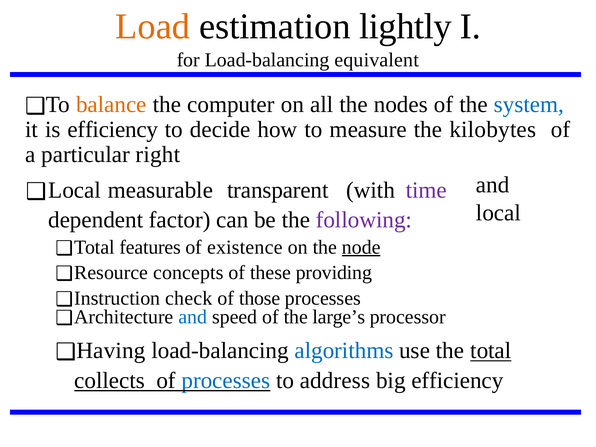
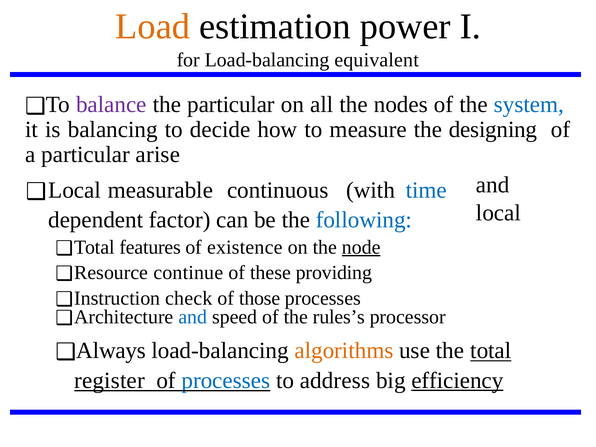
lightly: lightly -> power (405, 27)
balance colour: orange -> purple (111, 105)
the computer: computer -> particular (231, 105)
is efficiency: efficiency -> balancing (113, 130)
kilobytes: kilobytes -> designing (493, 130)
right: right -> arise (158, 155)
transparent: transparent -> continuous (278, 190)
time colour: purple -> blue (426, 190)
following colour: purple -> blue (364, 220)
concepts: concepts -> continue (188, 273)
large’s: large’s -> rules’s (339, 317)
Having: Having -> Always (111, 351)
algorithms colour: blue -> orange (344, 351)
collects: collects -> register (110, 380)
efficiency underline: none -> present (457, 380)
